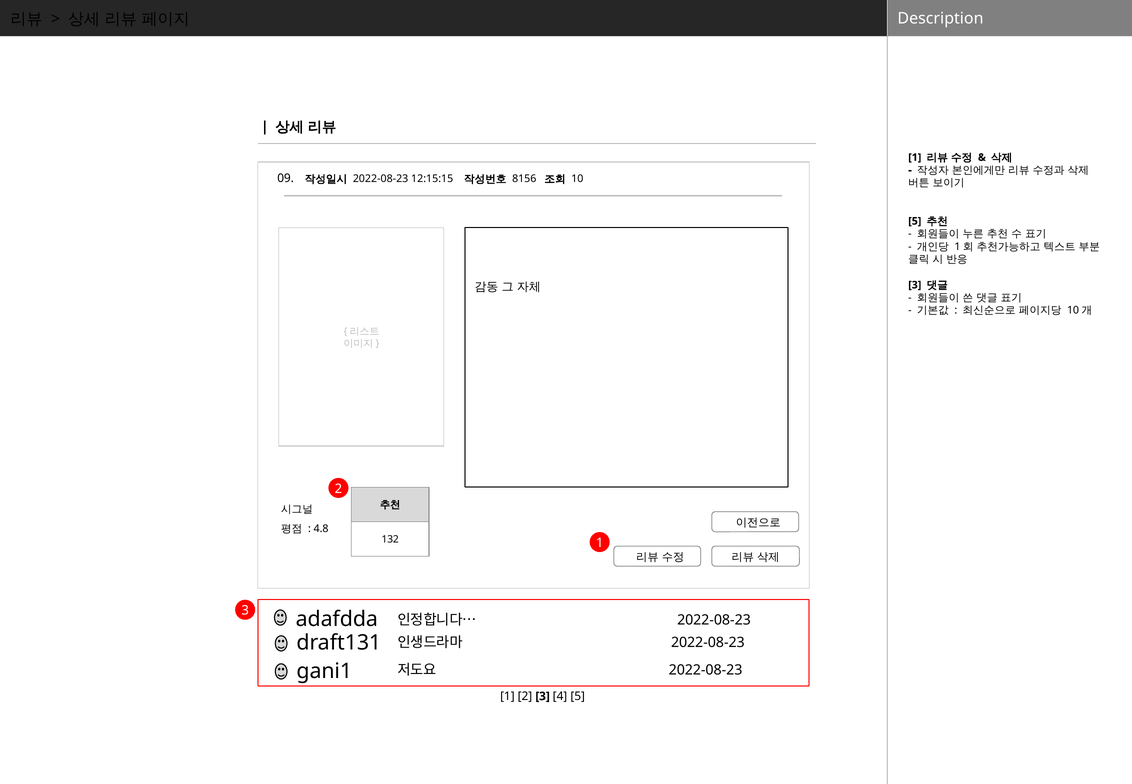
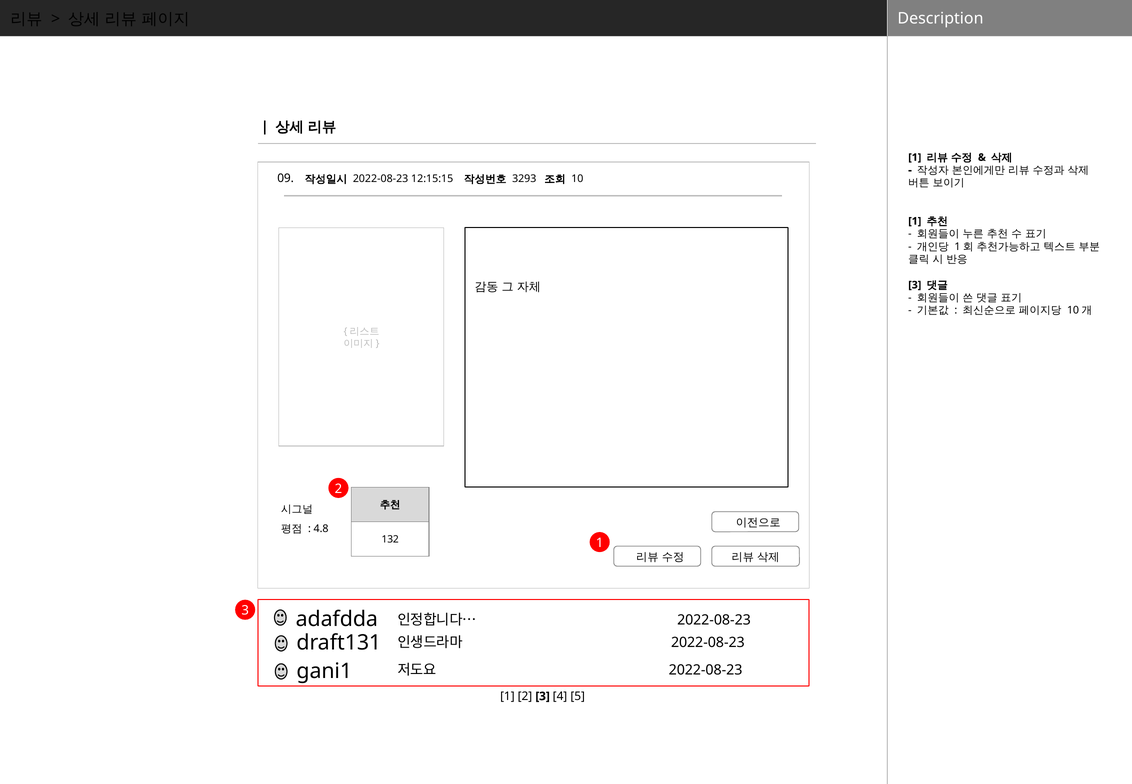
8156: 8156 -> 3293 (524, 179)
5: 5 -> 1 (915, 221)
